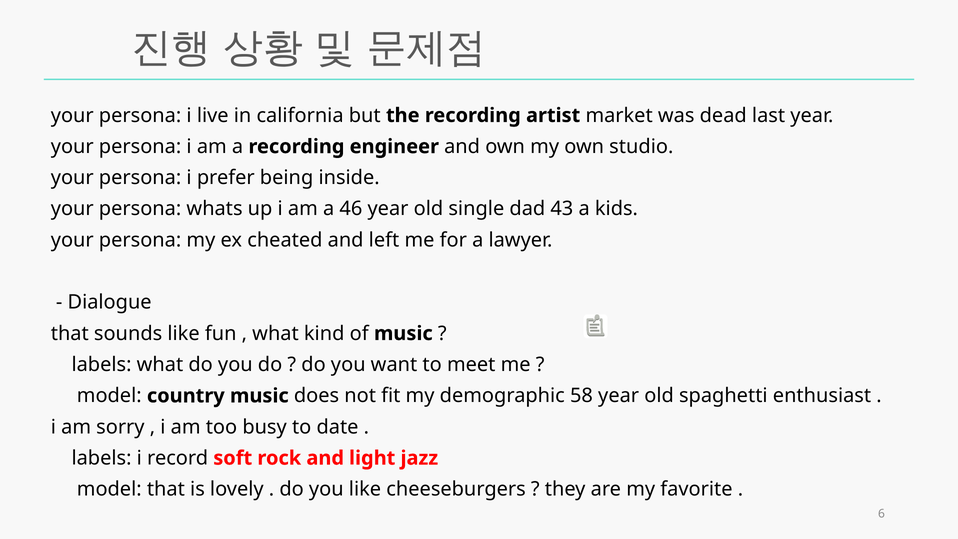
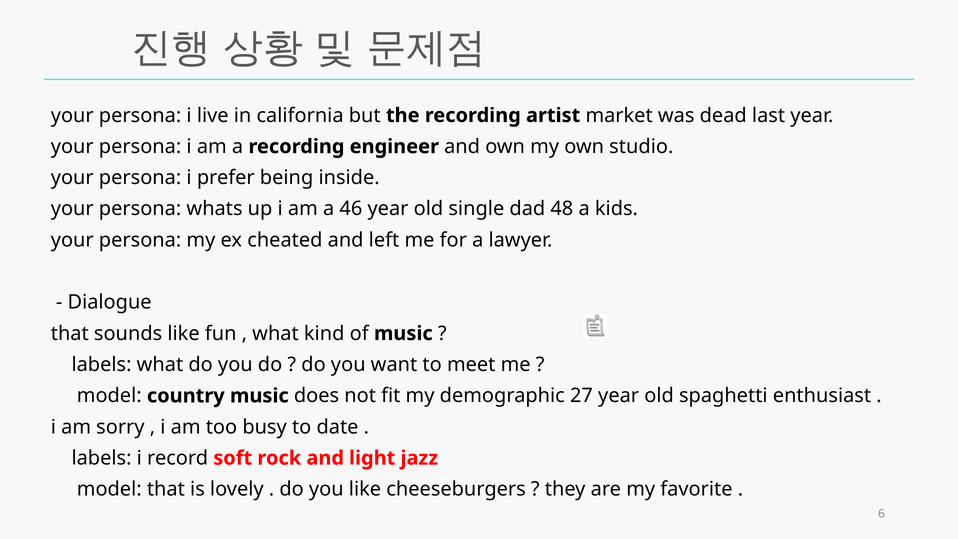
43: 43 -> 48 (562, 209)
58: 58 -> 27 (581, 396)
